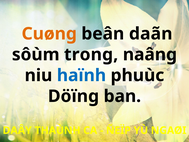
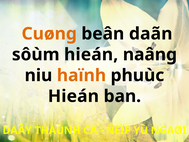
sôùm trong: trong -> hieán (91, 54)
haïnh colour: blue -> orange (81, 75)
Döïng: Döïng -> Hieán (73, 96)
